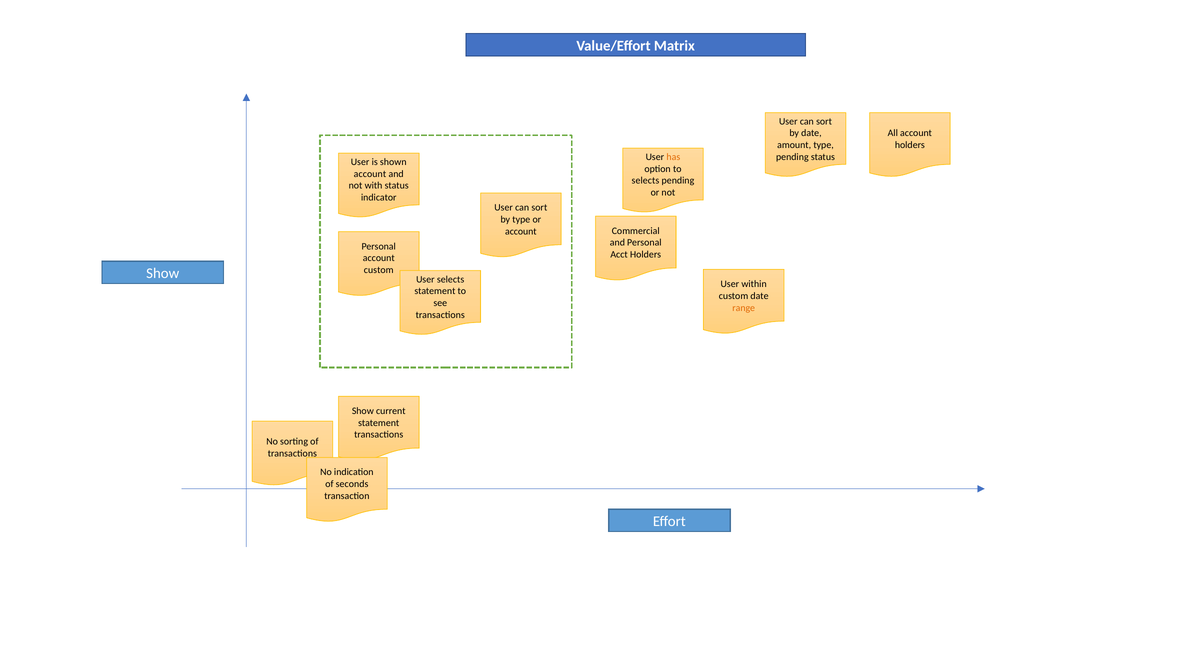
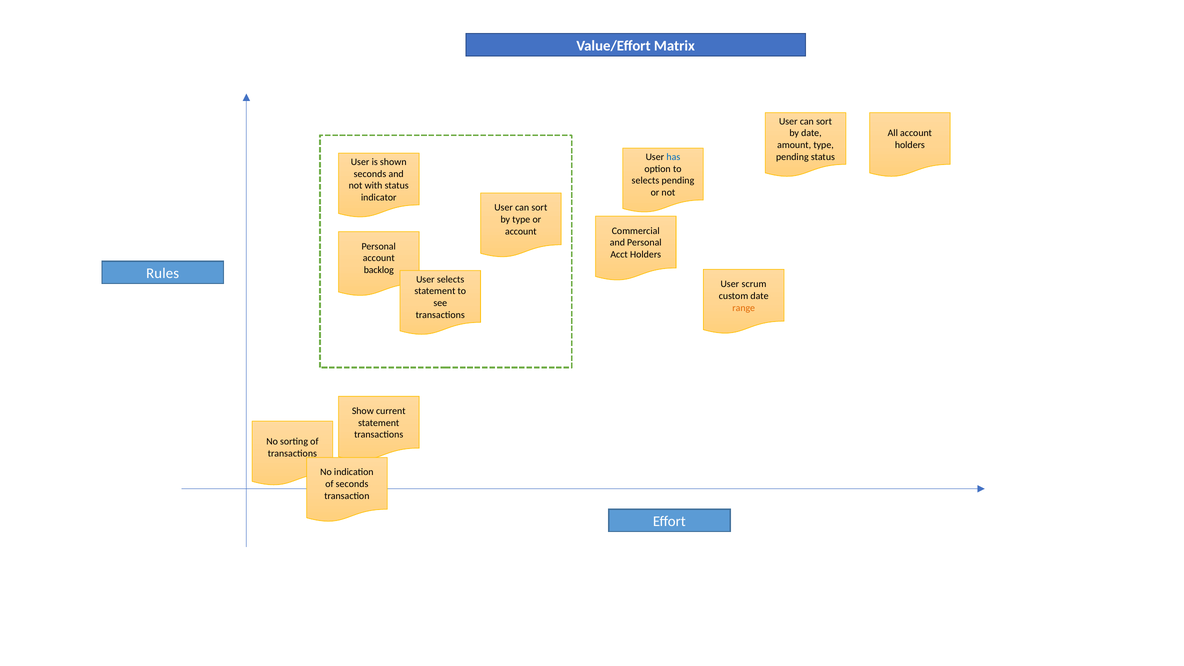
has colour: orange -> blue (673, 157)
account: account -> seconds (370, 174)
custom: custom -> backlog (379, 270)
Show: Show -> Rules (163, 273)
within: within -> scrum (754, 284)
